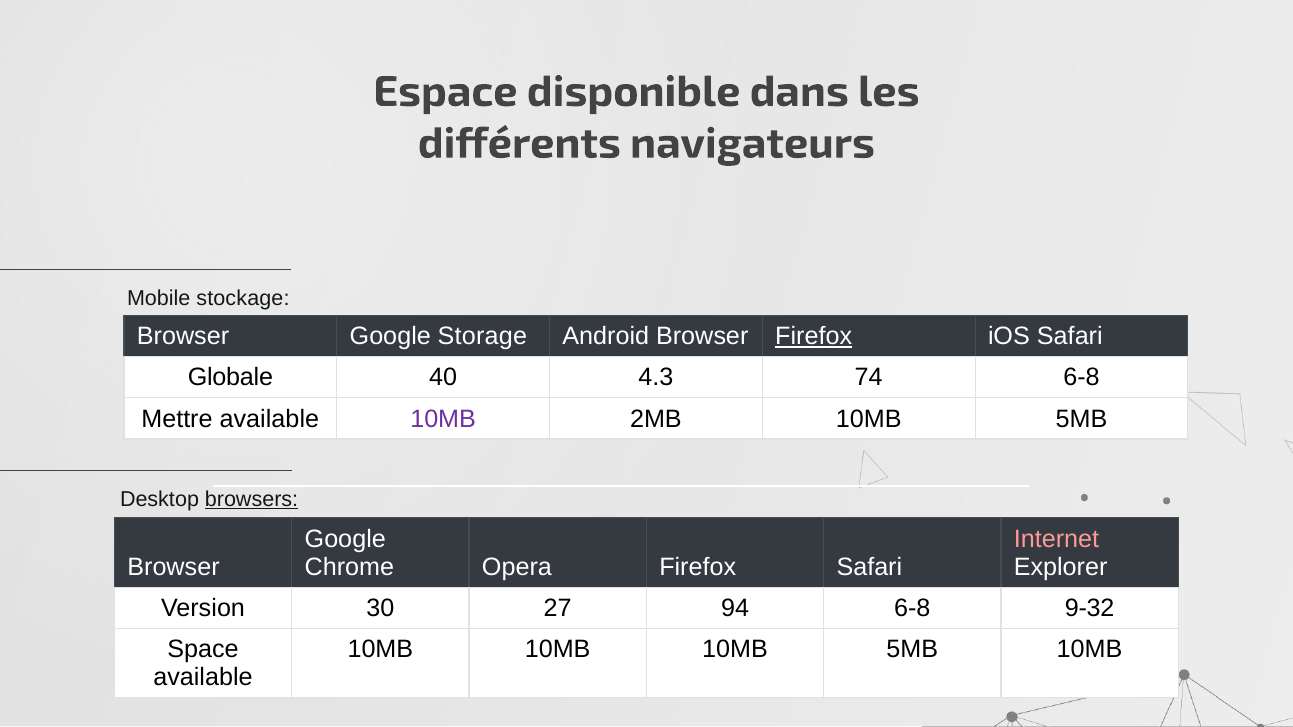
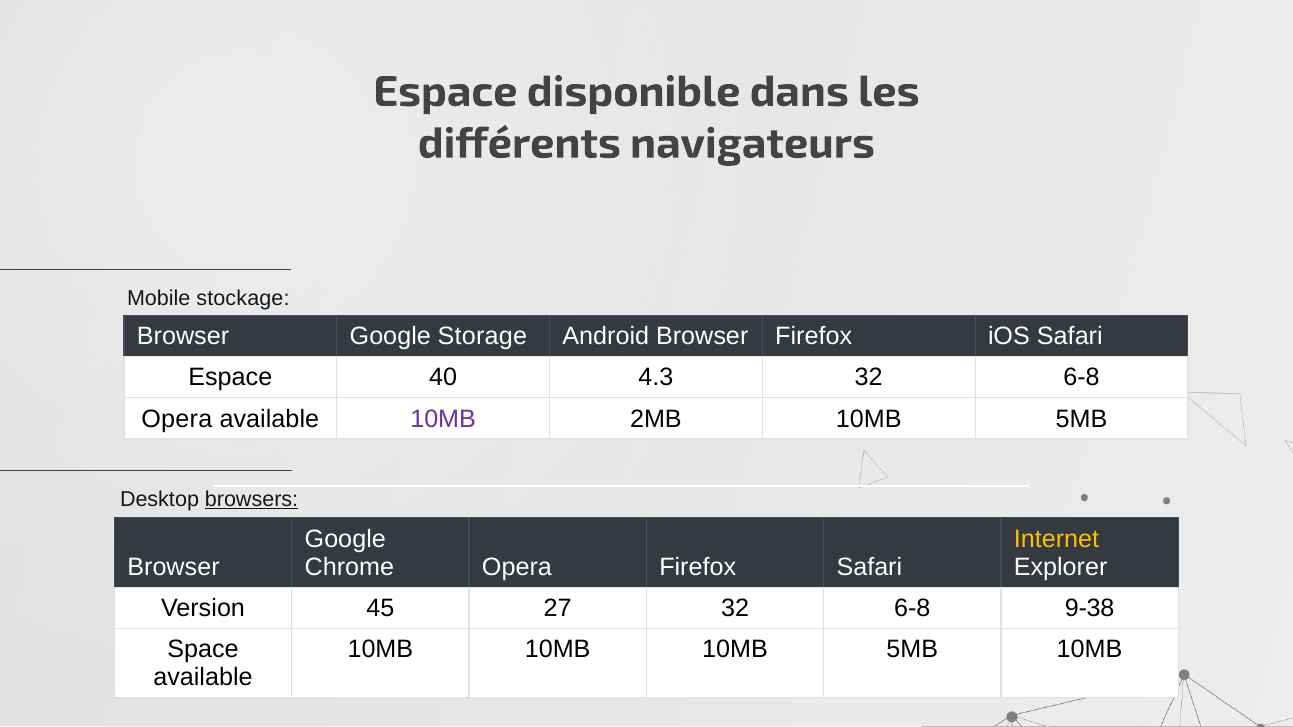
Firefox underline: present -> none (814, 337)
Globale: Globale -> Espace (230, 378)
4.3 74: 74 -> 32 (869, 378)
Mettre: Mettre -> Opera (177, 419)
Internet colour: pink -> yellow (1057, 539)
30: 30 -> 45 (380, 609)
27 94: 94 -> 32 (735, 609)
9-32: 9-32 -> 9-38 (1090, 609)
